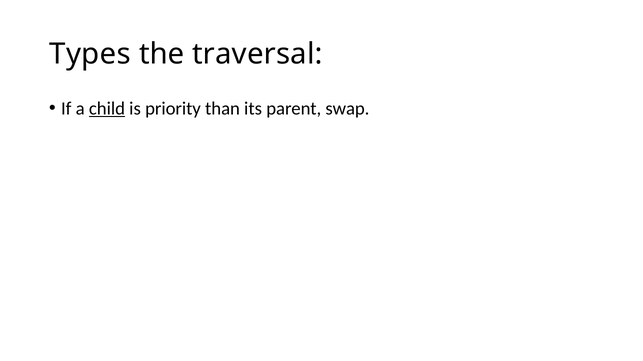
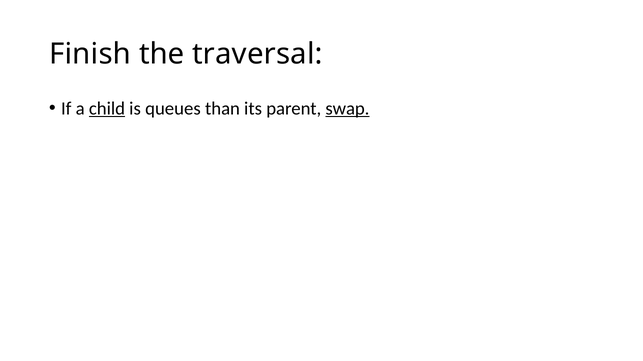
Types: Types -> Finish (90, 54)
priority: priority -> queues (173, 109)
swap underline: none -> present (347, 109)
